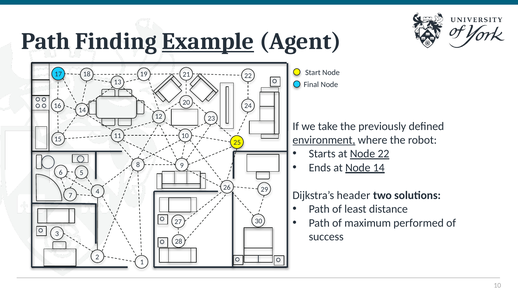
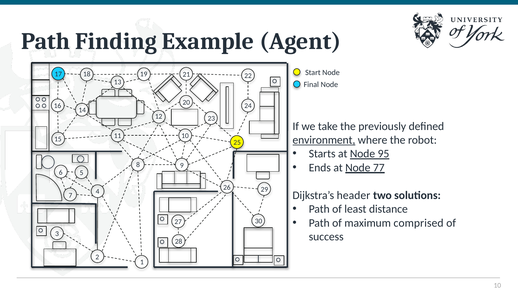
Example underline: present -> none (208, 41)
Node 22: 22 -> 95 (383, 154)
Node 14: 14 -> 77 (379, 167)
performed: performed -> comprised (419, 223)
